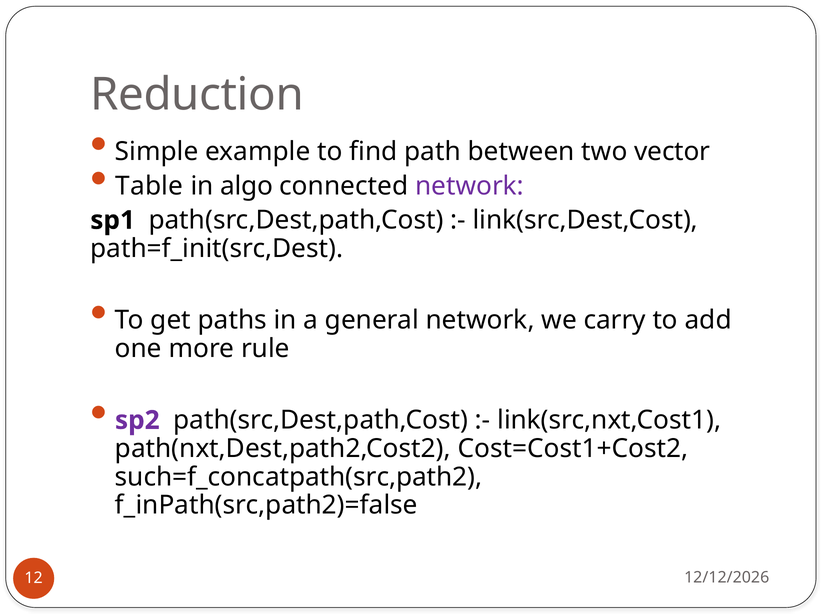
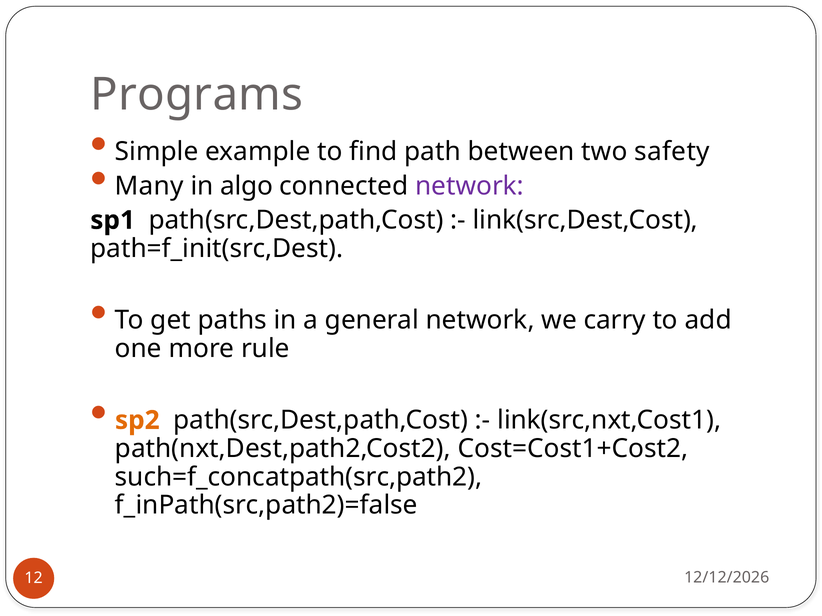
Reduction: Reduction -> Programs (197, 95)
vector: vector -> safety (672, 152)
Table: Table -> Many (149, 186)
sp2 colour: purple -> orange (137, 421)
